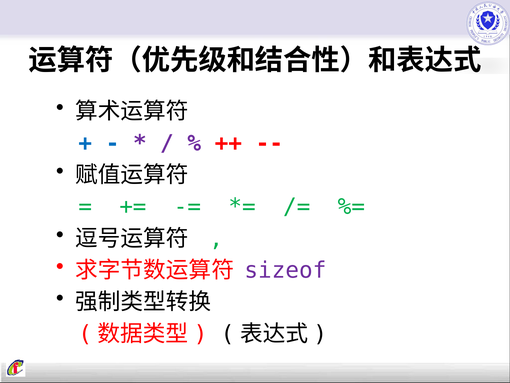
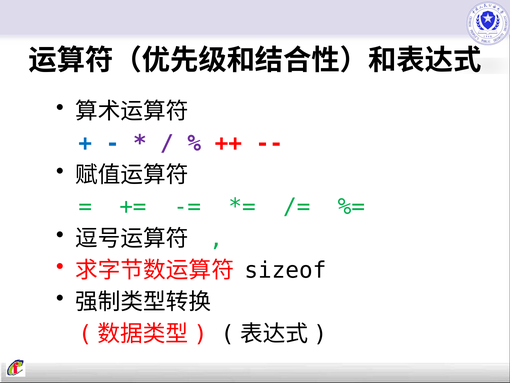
sizeof colour: purple -> black (286, 270)
